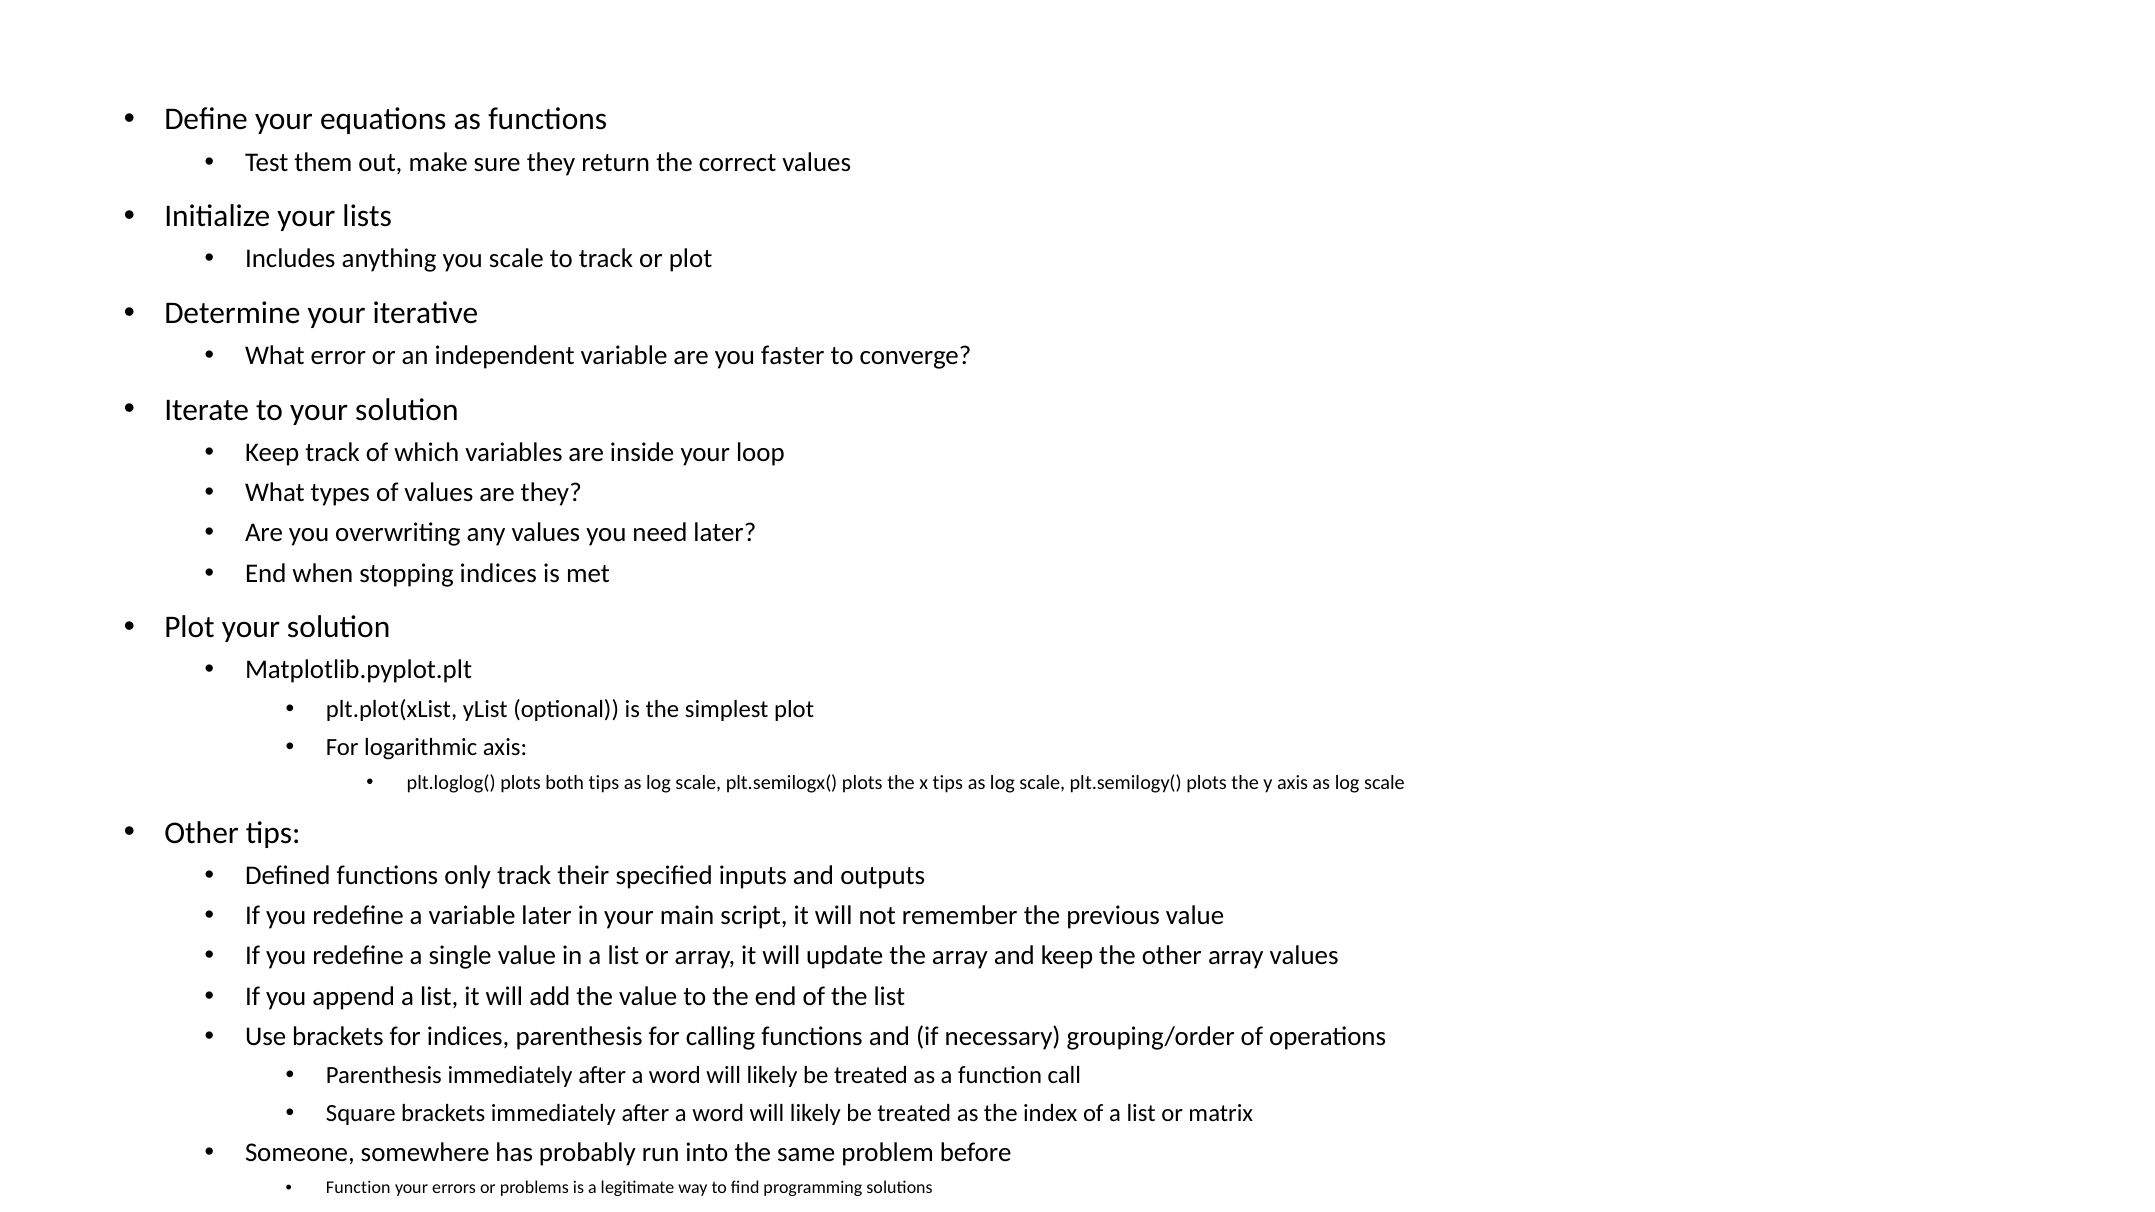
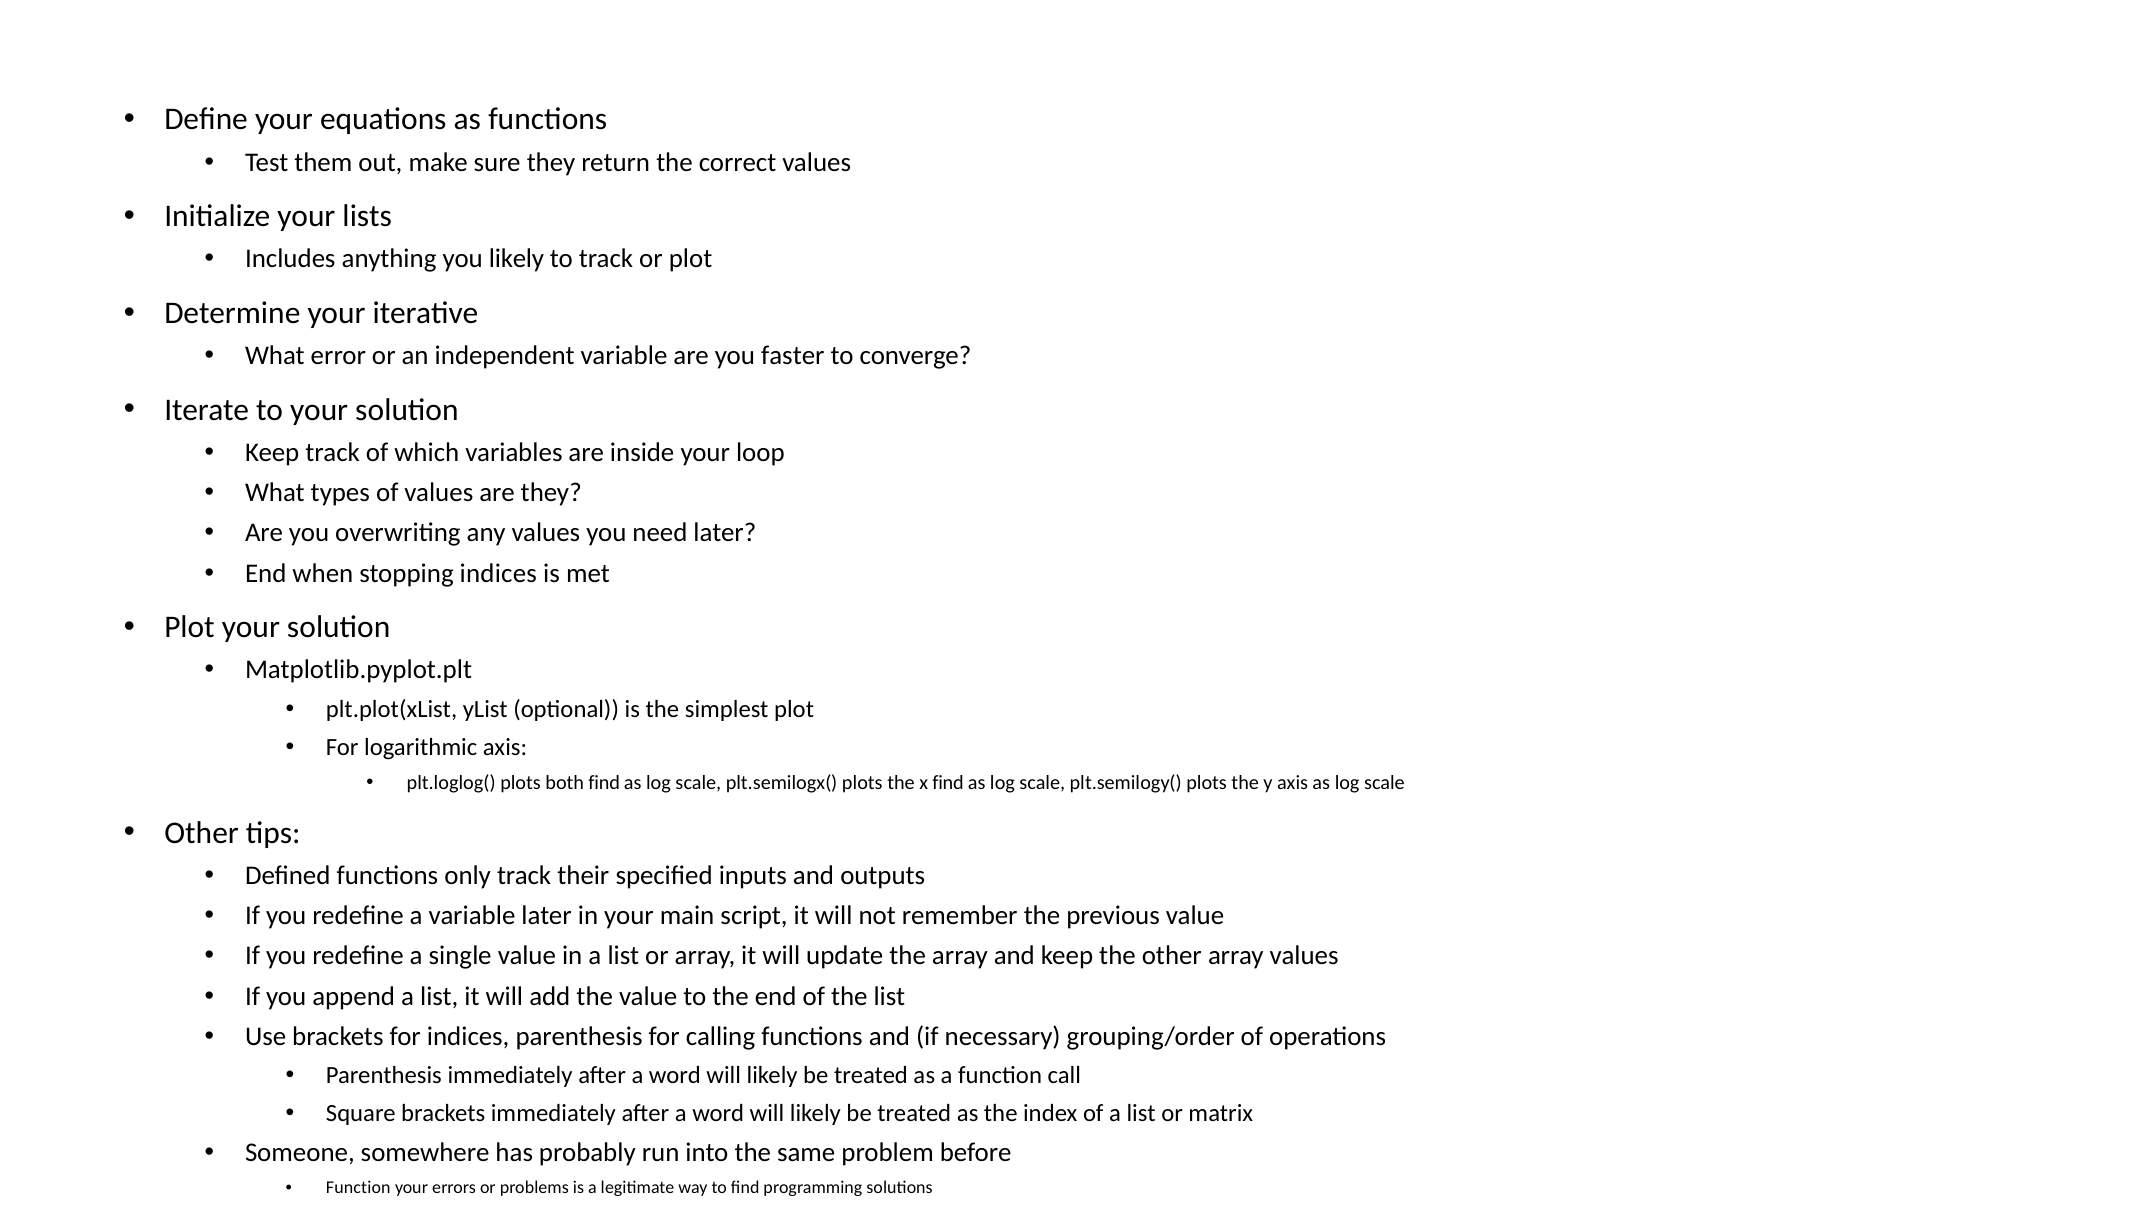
you scale: scale -> likely (517, 259)
both tips: tips -> find (604, 783)
x tips: tips -> find (948, 783)
